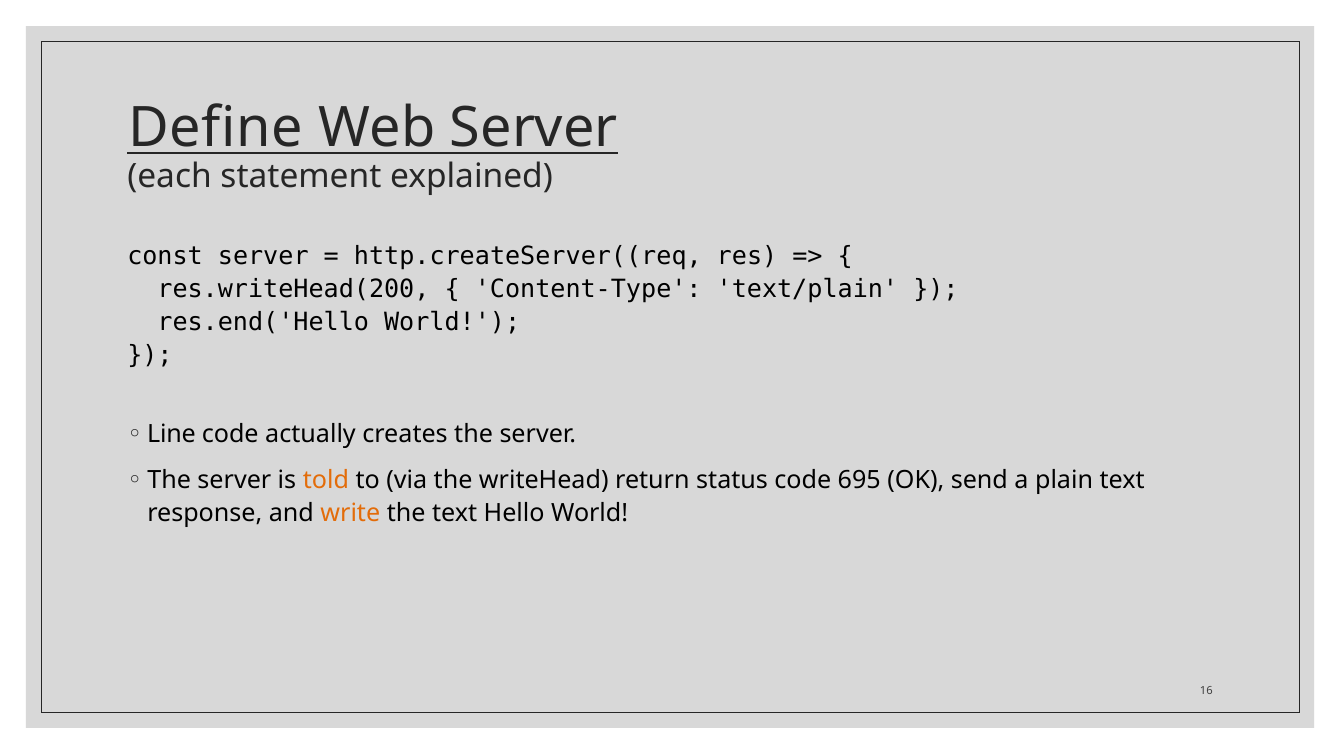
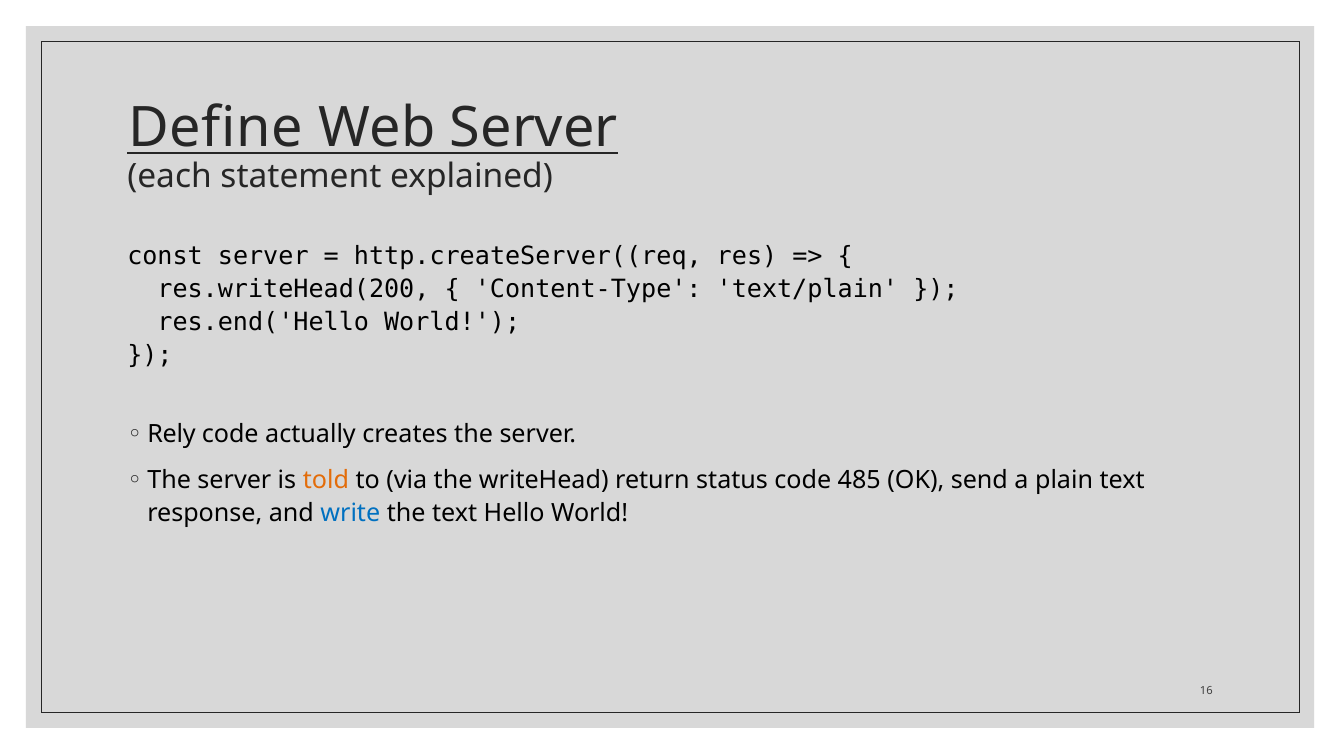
Line: Line -> Rely (171, 434)
695: 695 -> 485 (859, 480)
write colour: orange -> blue (350, 513)
